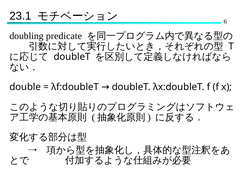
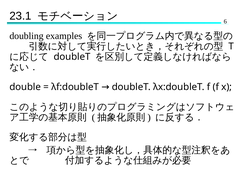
predicate: predicate -> examples (64, 36)
